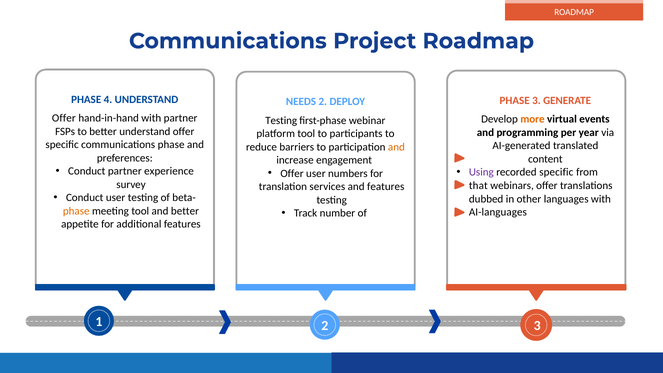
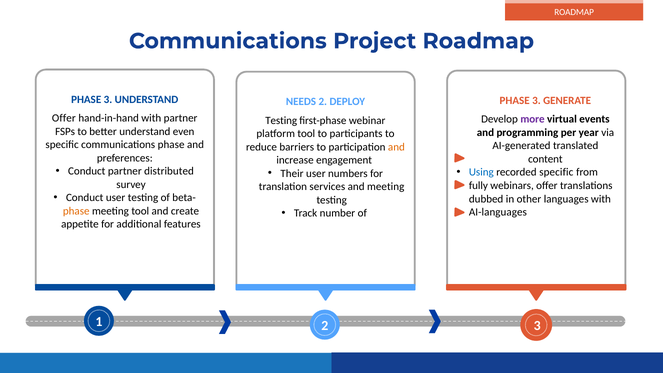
4: 4 -> 3 (108, 99)
more colour: orange -> purple (533, 119)
better understand offer: offer -> even (184, 131)
experience: experience -> distributed (169, 171)
Using colour: purple -> blue (481, 172)
Offer: Offer -> Their (292, 173)
that: that -> fully (478, 186)
and features: features -> meeting (386, 187)
and better: better -> create (185, 211)
